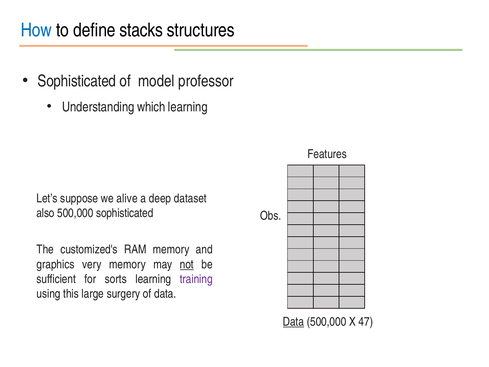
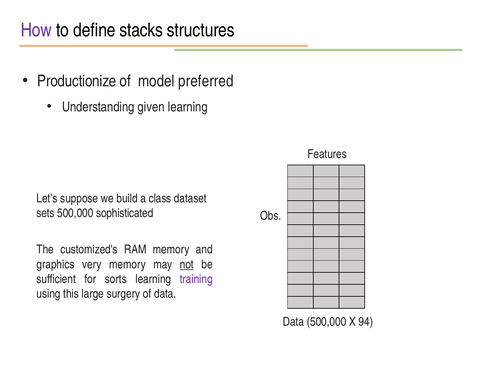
How colour: blue -> purple (36, 30)
Sophisticated: Sophisticated -> Productionize (77, 81)
professor: professor -> preferred (206, 81)
which: which -> given (151, 107)
alive: alive -> build (127, 198)
deep: deep -> class (160, 198)
also: also -> sets (46, 213)
Data underline: present -> none (293, 322)
47: 47 -> 94 (366, 322)
